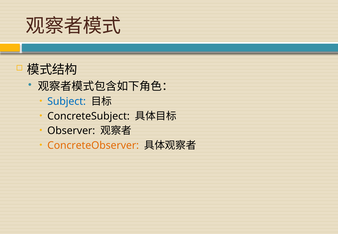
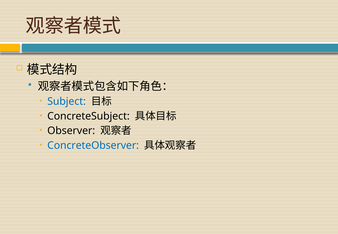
ConcreteObserver colour: orange -> blue (93, 145)
